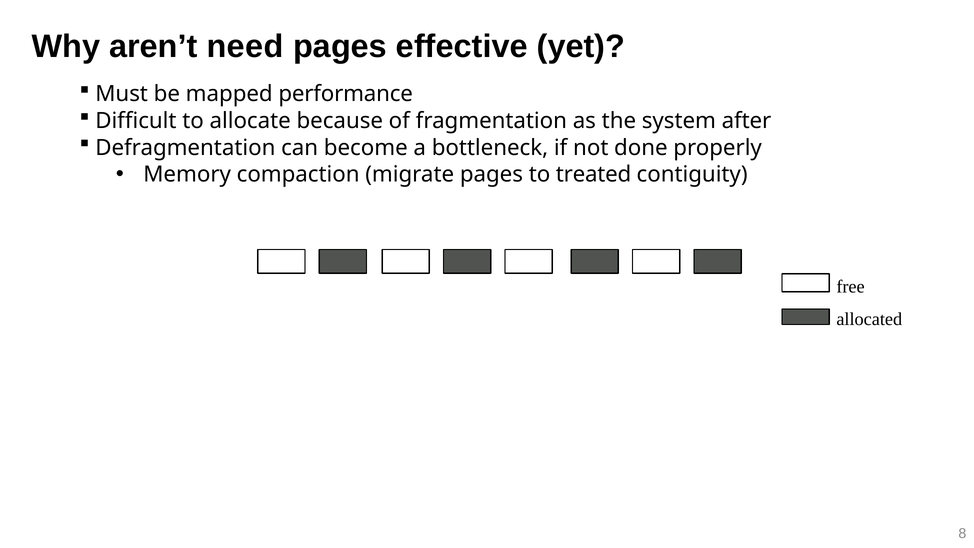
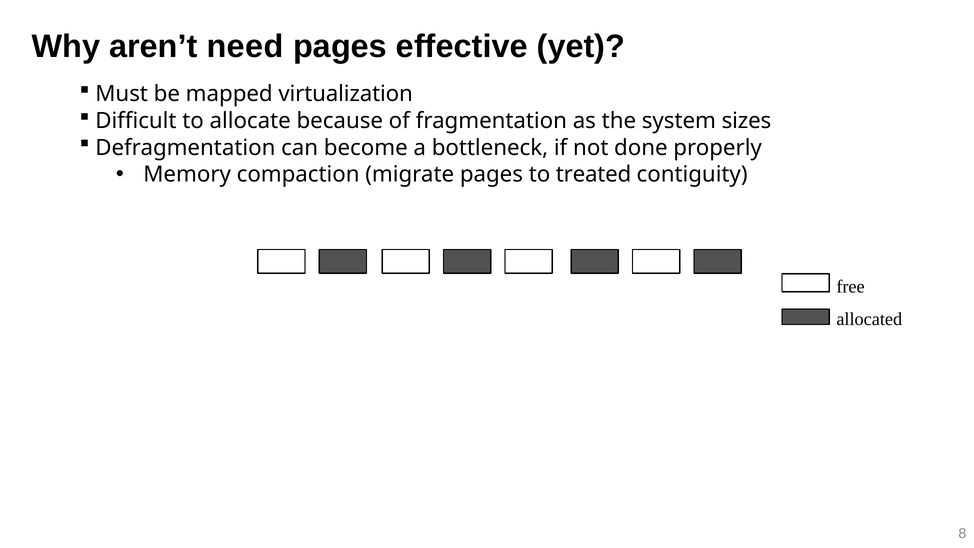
performance: performance -> virtualization (346, 94)
after: after -> sizes (746, 121)
